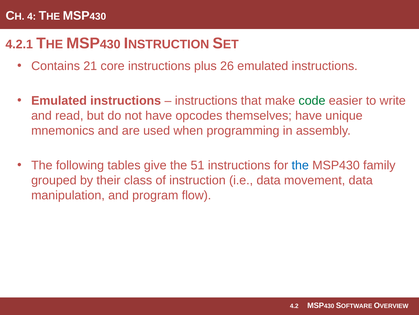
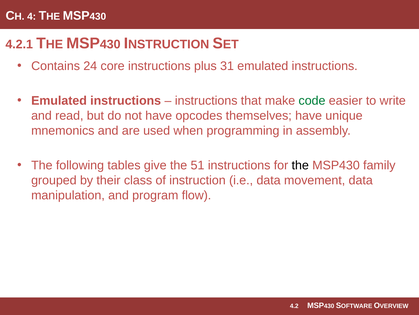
21: 21 -> 24 (90, 66)
26: 26 -> 31 (227, 66)
the colour: blue -> black (300, 165)
